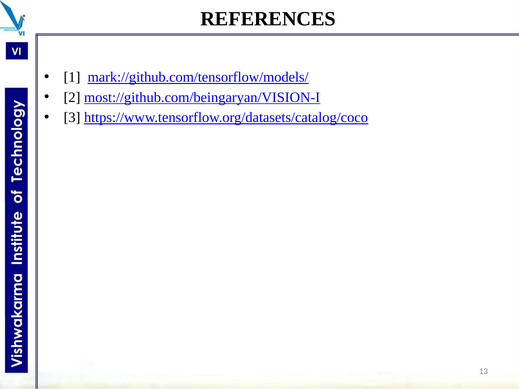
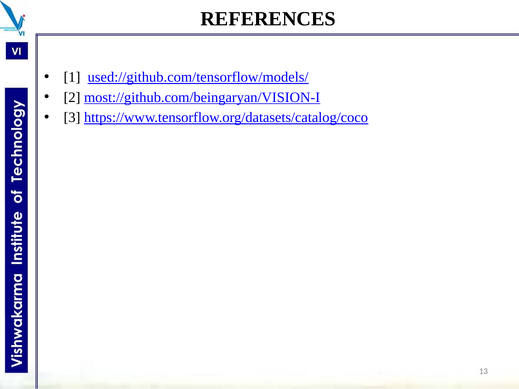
mark://github.com/tensorflow/models/: mark://github.com/tensorflow/models/ -> used://github.com/tensorflow/models/ (198, 77)
